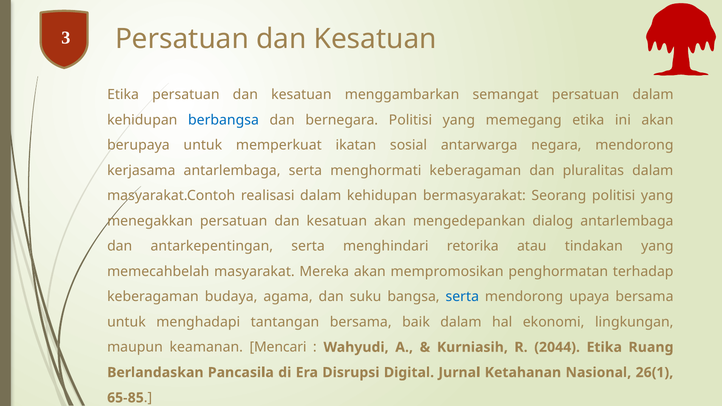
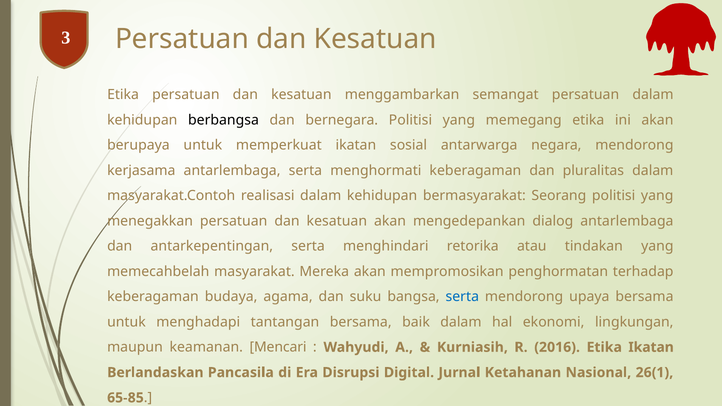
berbangsa colour: blue -> black (224, 120)
2044: 2044 -> 2016 (557, 347)
Etika Ruang: Ruang -> Ikatan (651, 347)
